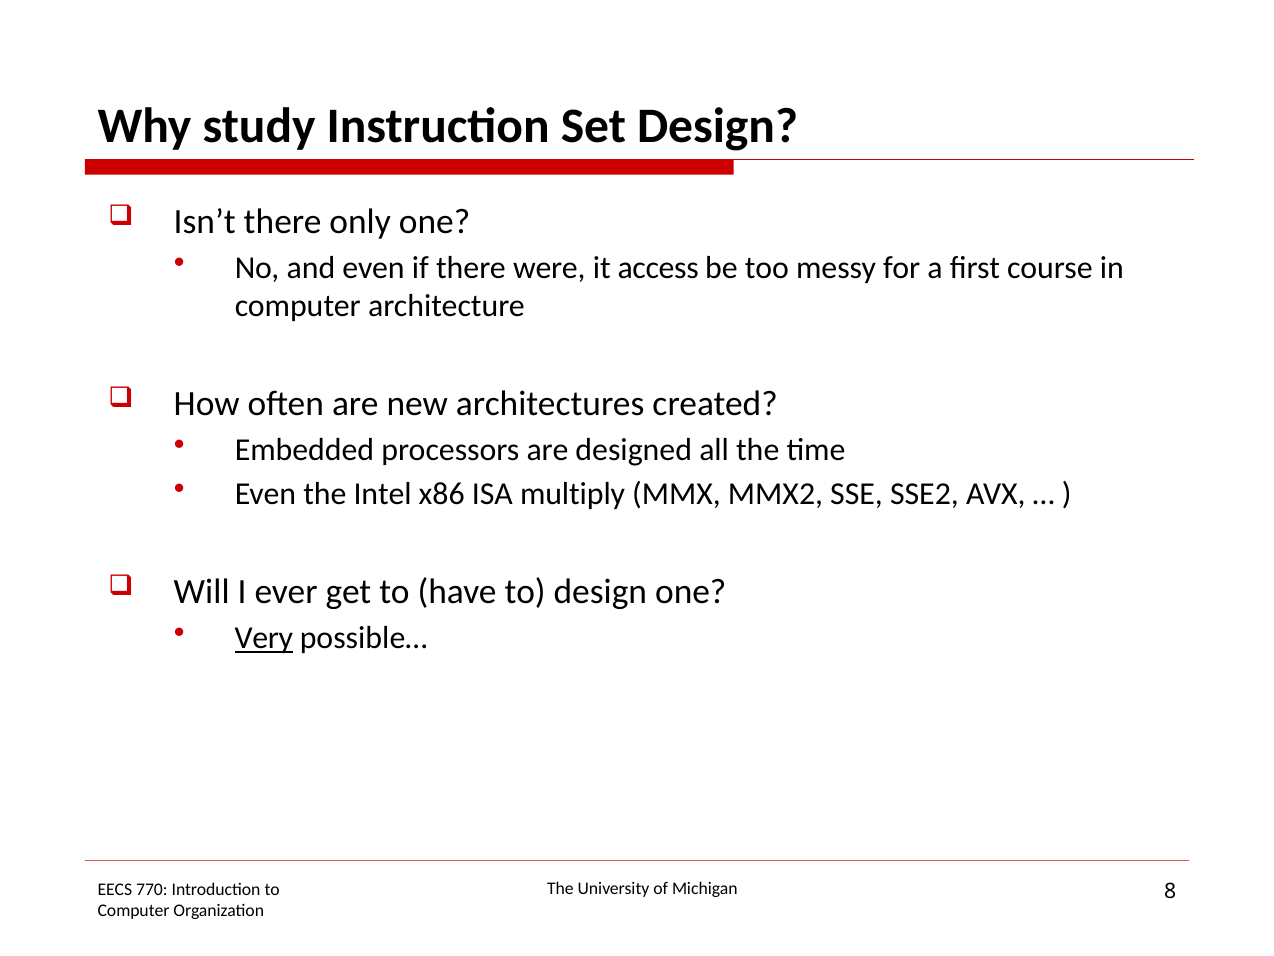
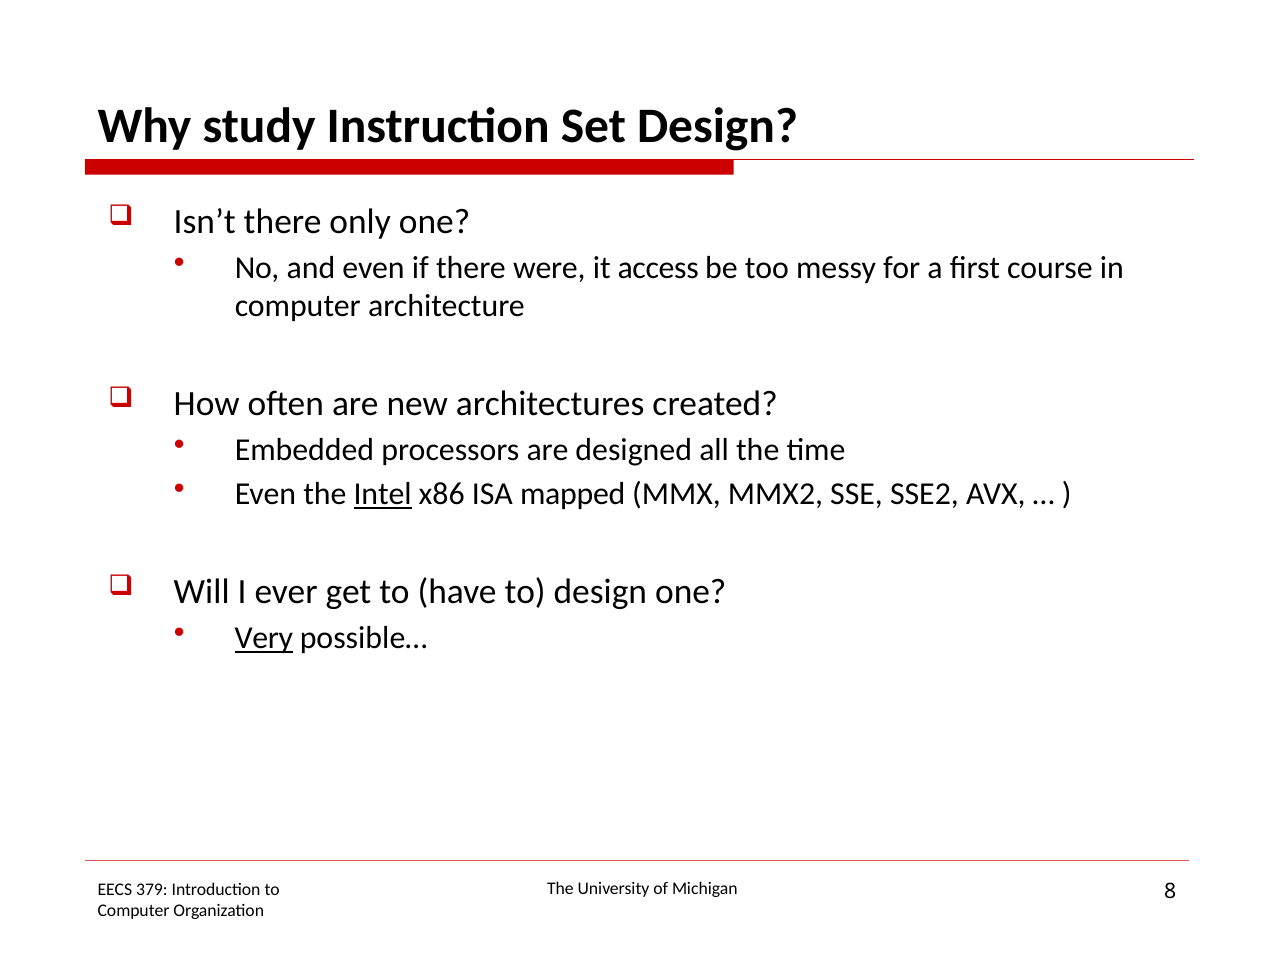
Intel underline: none -> present (383, 494)
multiply: multiply -> mapped (573, 494)
770: 770 -> 379 (152, 889)
